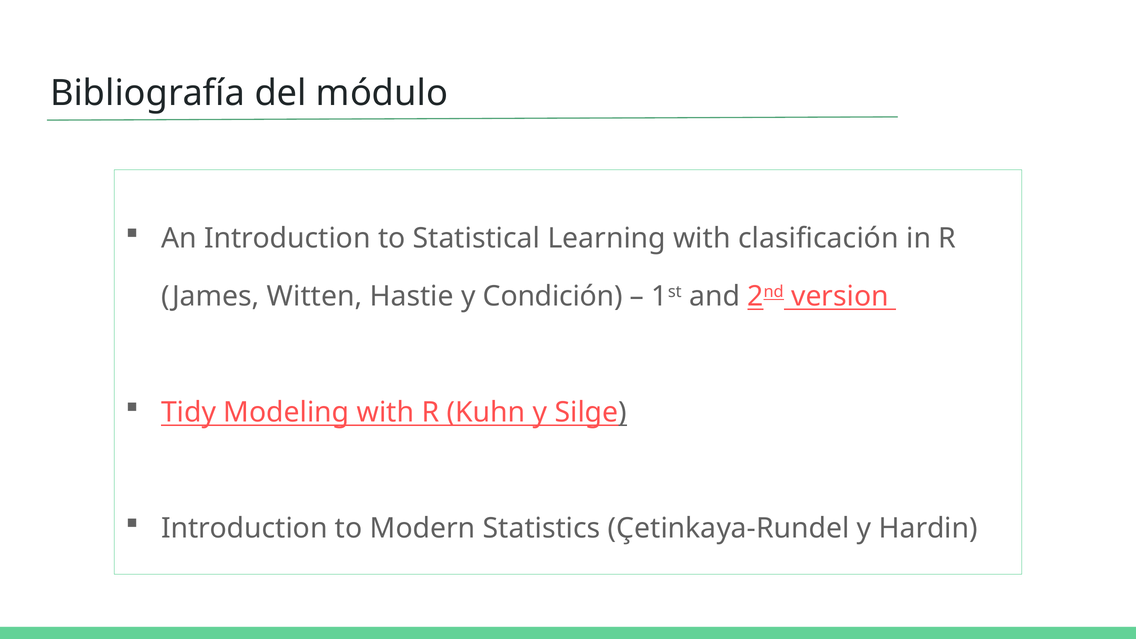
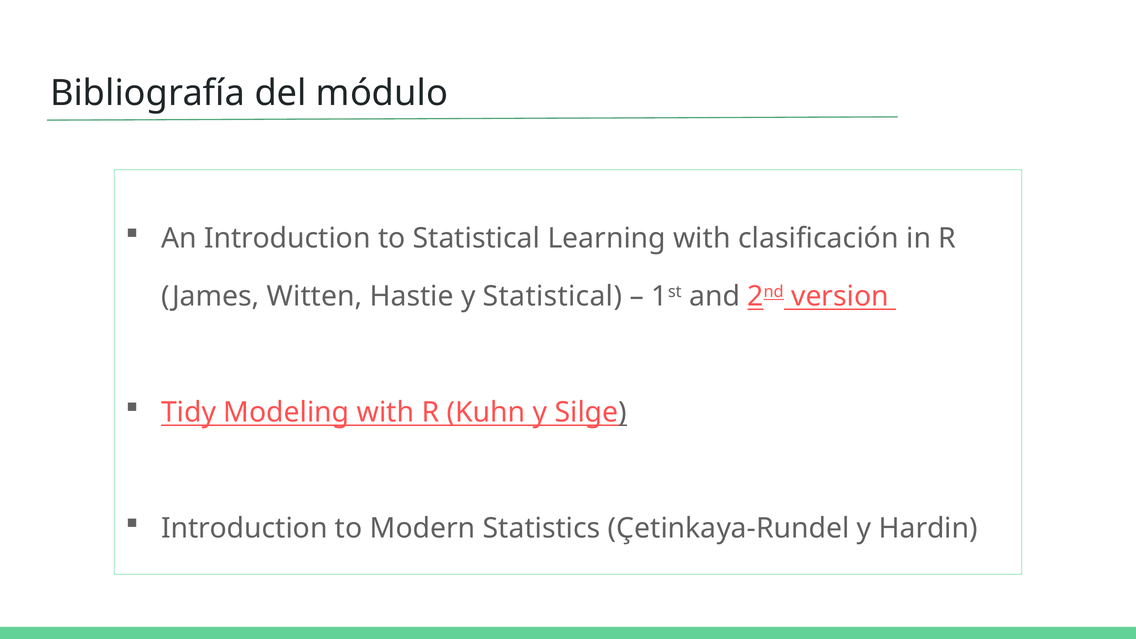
y Condición: Condición -> Statistical (553, 296)
